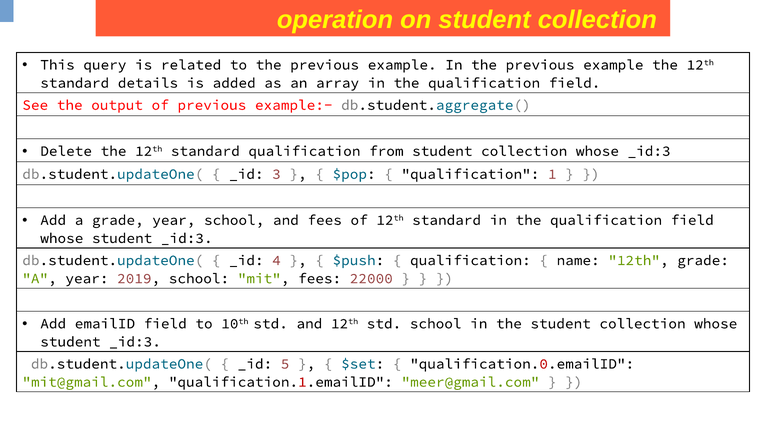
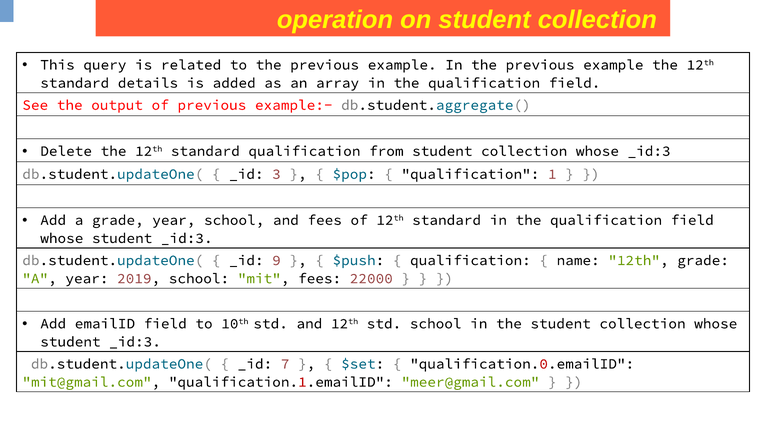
4: 4 -> 9 (277, 260)
5: 5 -> 7 (285, 364)
